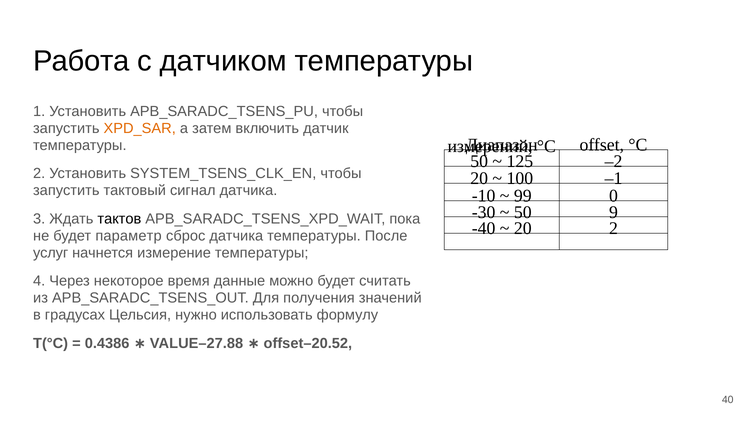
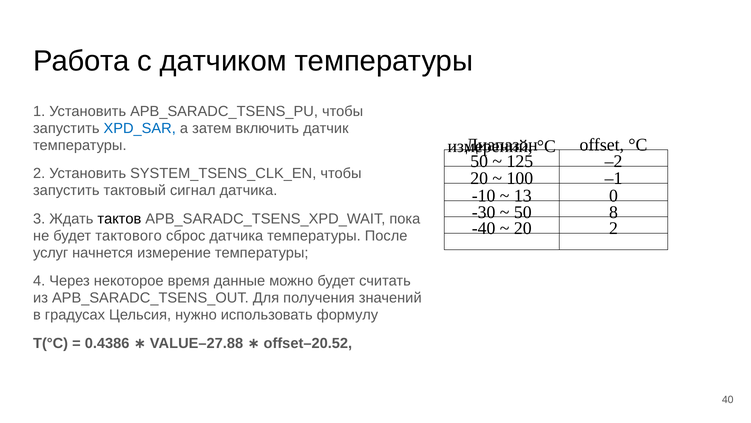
XPD_SAR colour: orange -> blue (140, 128)
99: 99 -> 13 (523, 195)
9: 9 -> 8 (614, 212)
параметр: параметр -> тактового (129, 235)
